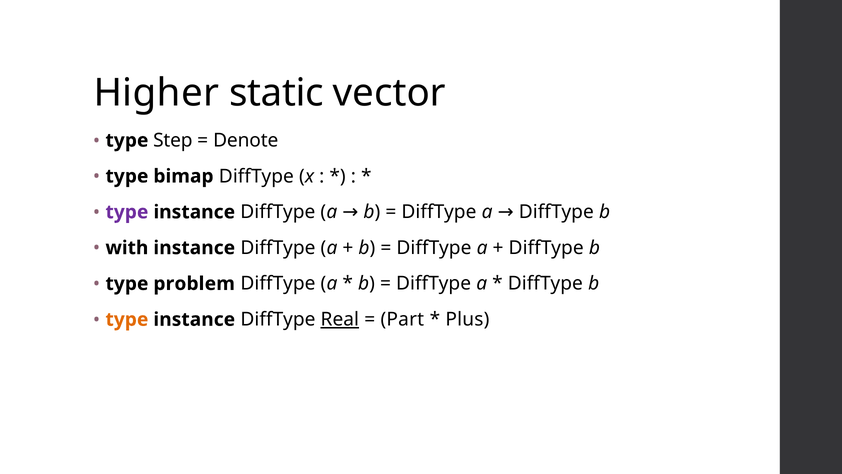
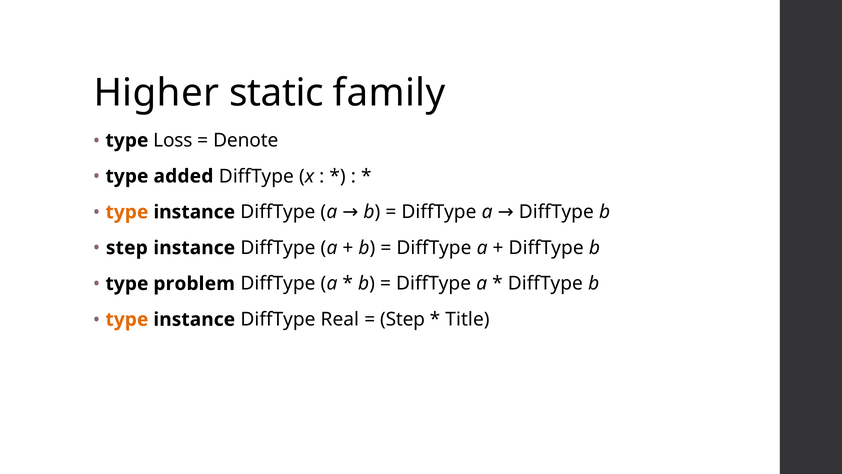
vector: vector -> family (389, 93)
Step: Step -> Loss (173, 140)
bimap: bimap -> added (183, 176)
type colour: purple -> orange (127, 212)
with: with -> step (127, 248)
Real underline: present -> none (340, 319)
Part: Part -> Step (403, 319)
Plus: Plus -> Title (467, 319)
